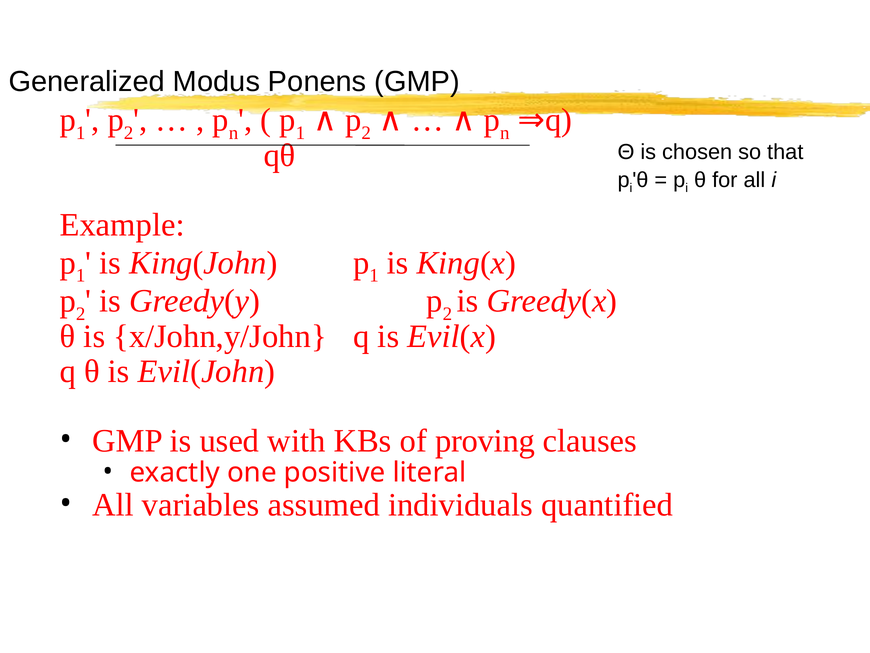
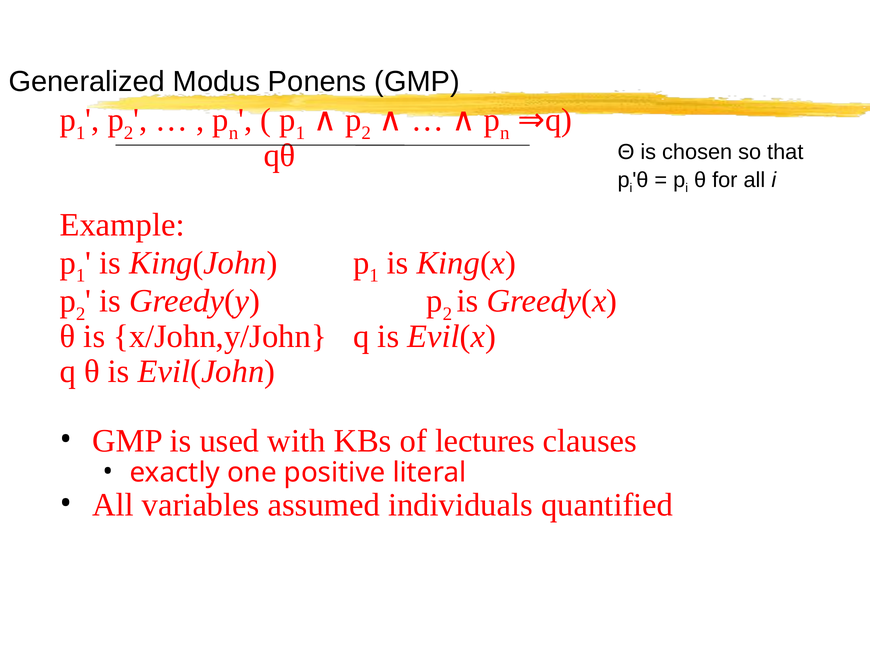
proving: proving -> lectures (485, 440)
